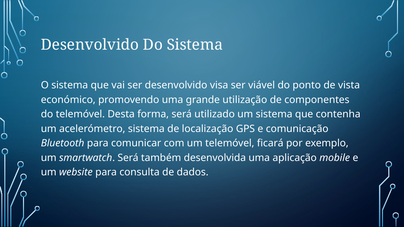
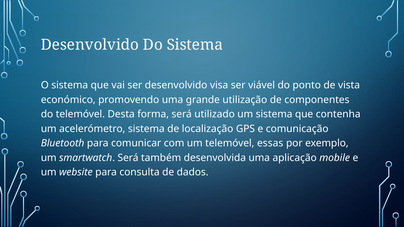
ficará: ficará -> essas (270, 143)
